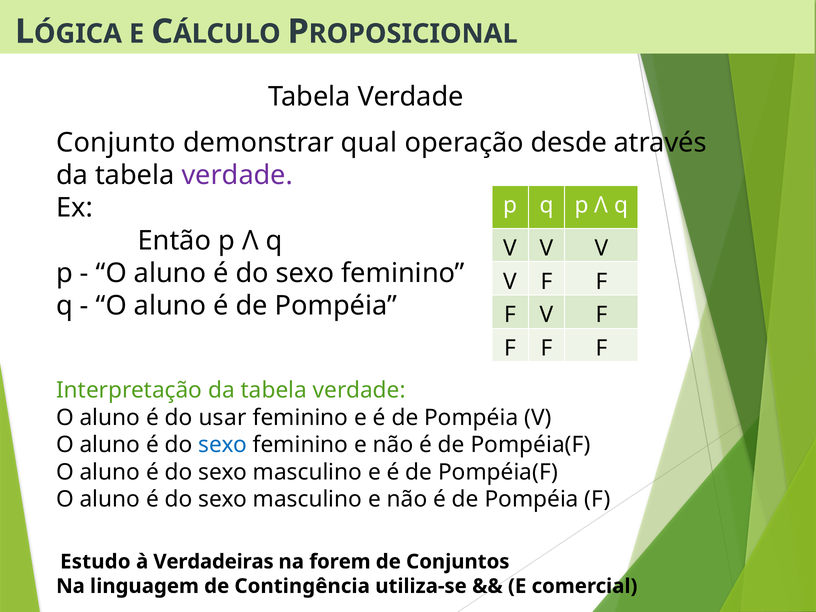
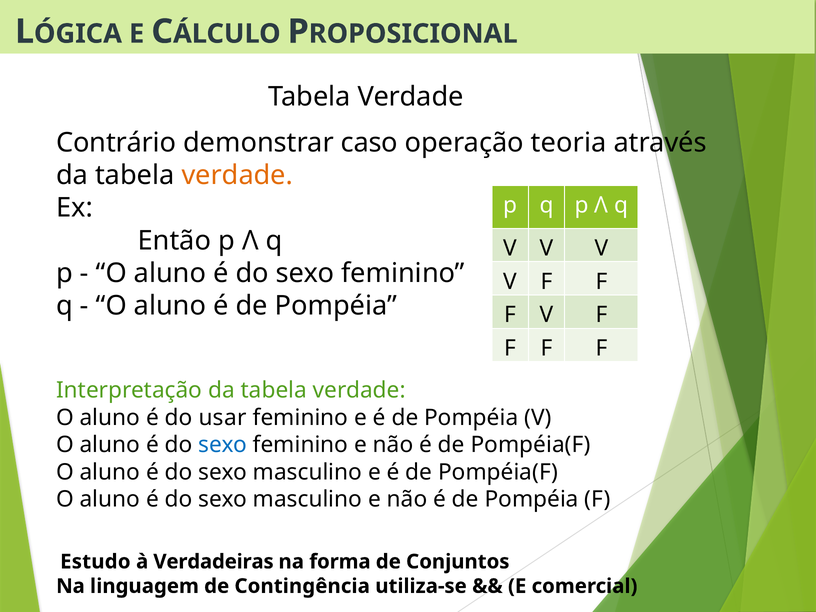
Conjunto: Conjunto -> Contrário (116, 143)
qual: qual -> caso (369, 143)
desde: desde -> teoria (569, 143)
verdade colour: purple -> orange (237, 175)
forem: forem -> forma (340, 562)
